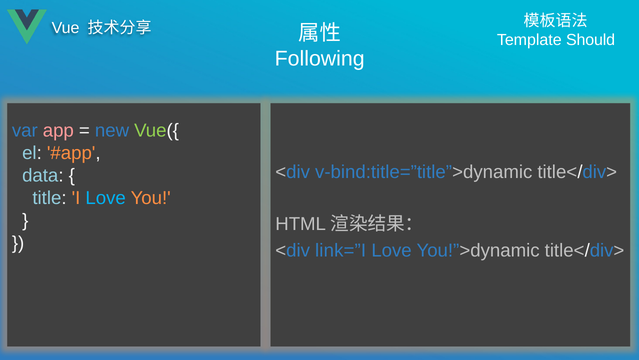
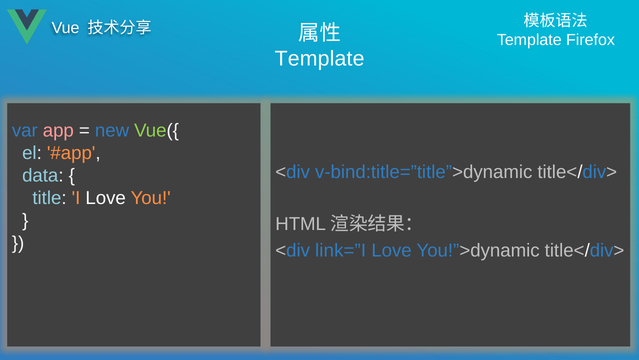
Should: Should -> Firefox (591, 40)
Following: Following -> Template (320, 58)
Love colour: light blue -> white (106, 198)
